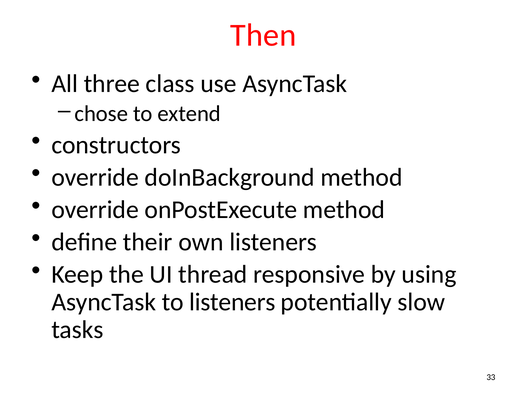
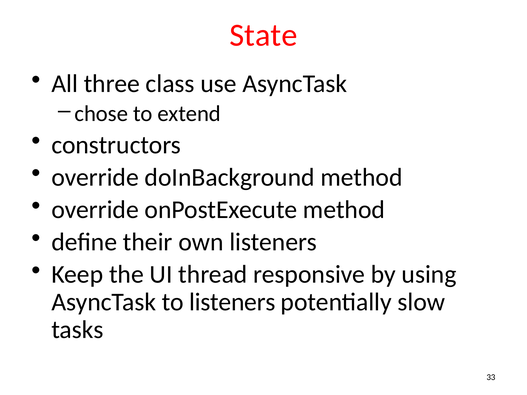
Then: Then -> State (263, 35)
